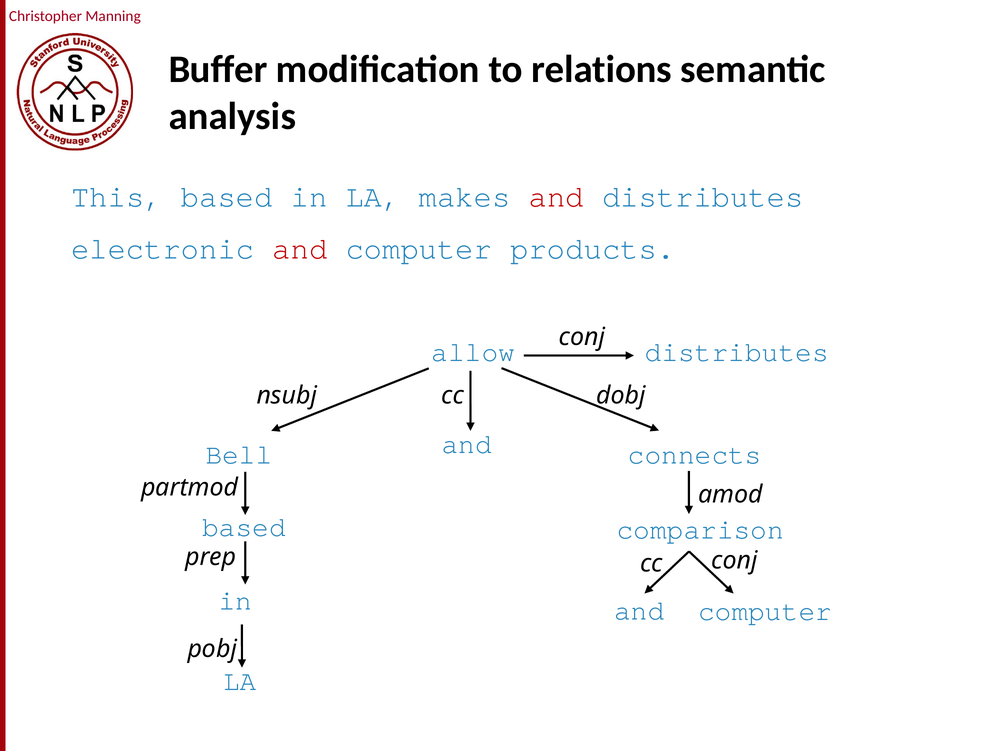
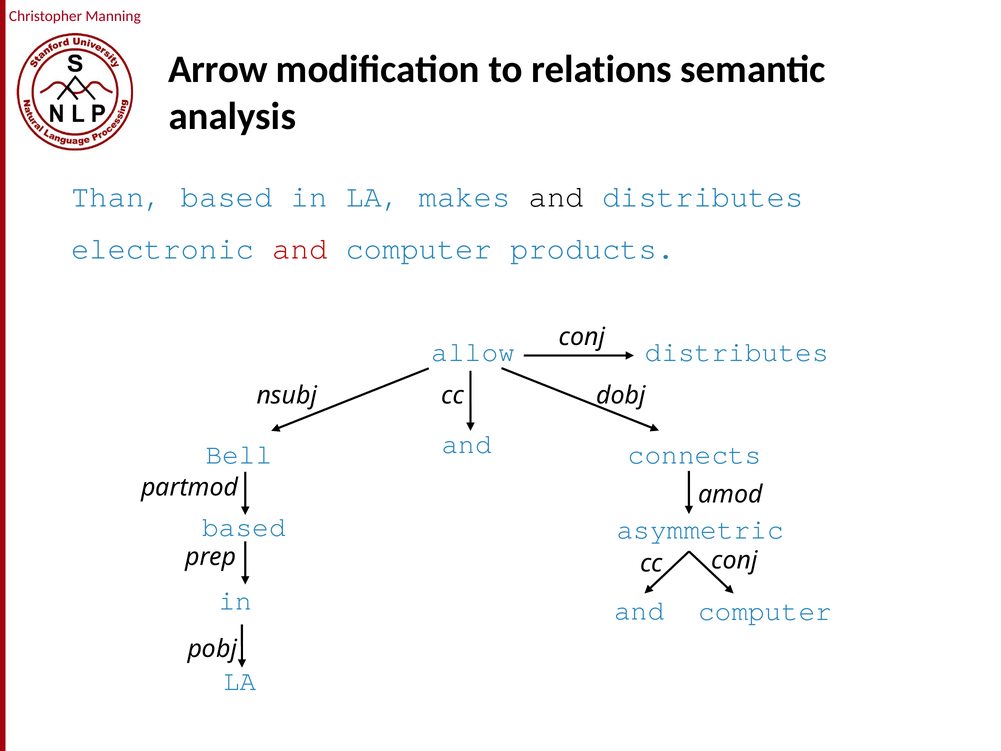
Buffer: Buffer -> Arrow (218, 69)
This: This -> Than (117, 197)
and colour: red -> black (556, 197)
comparison: comparison -> asymmetric (700, 529)
